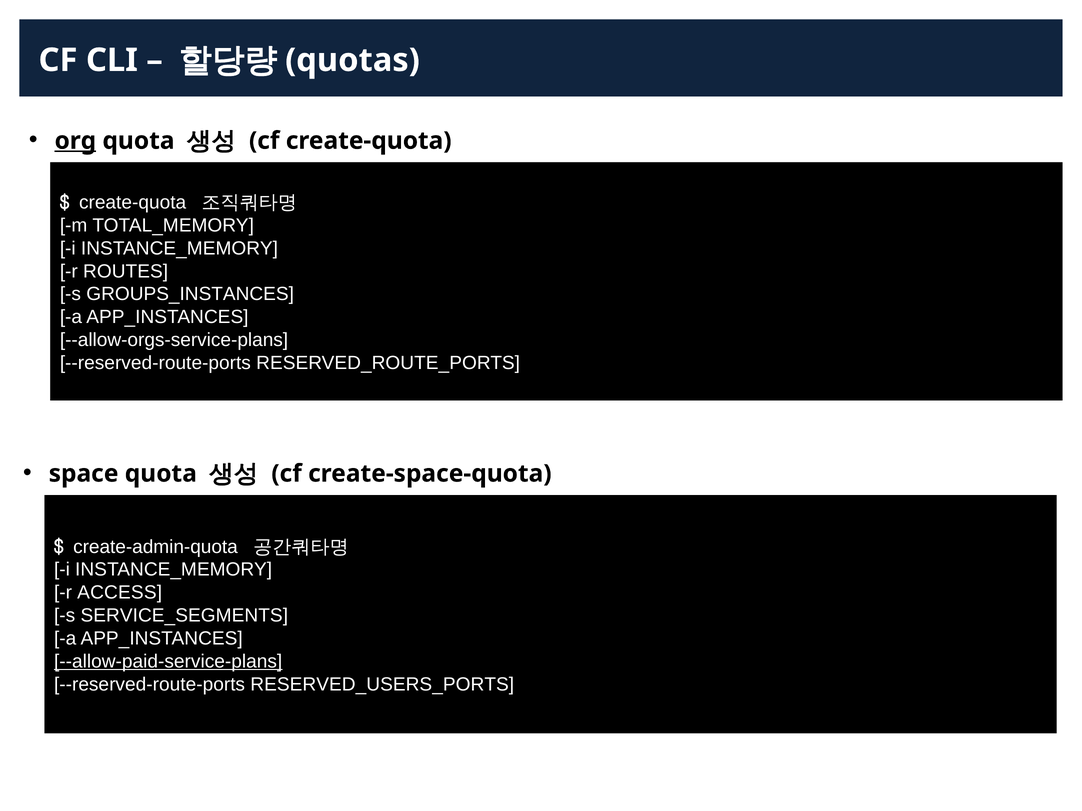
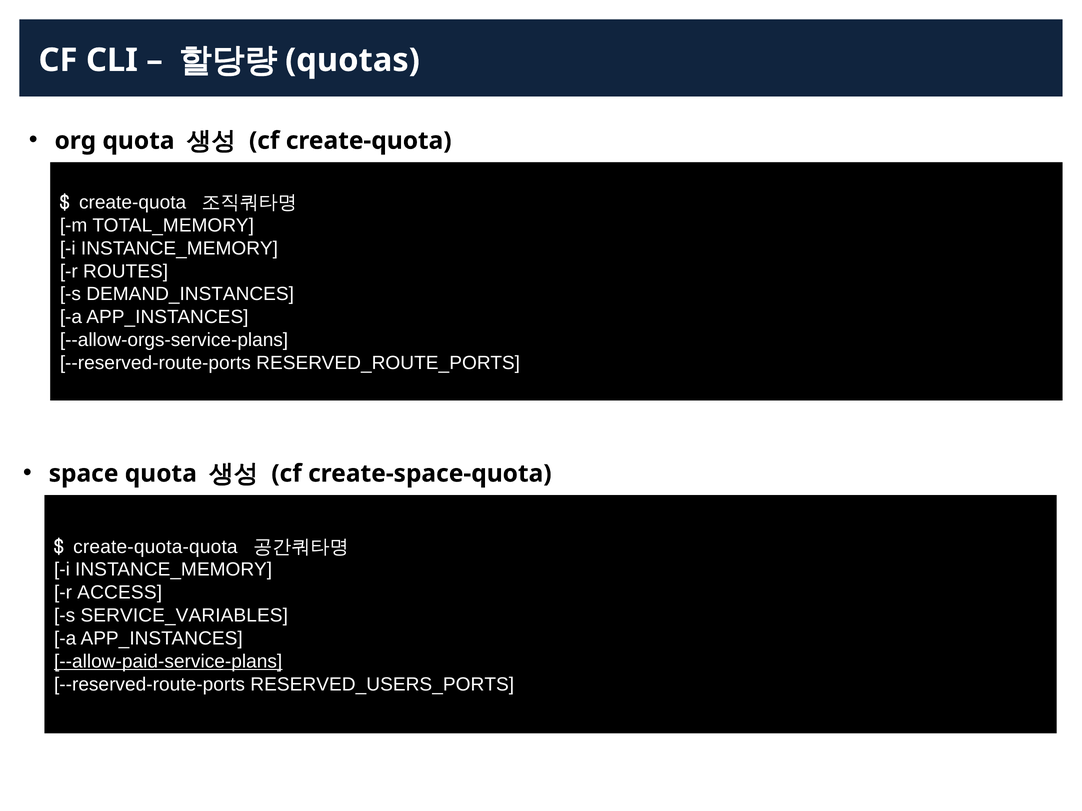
org underline: present -> none (75, 141)
GROUPS_INSTANCES: GROUPS_INSTANCES -> DEMAND_INSTANCES (190, 294)
create-admin-quota: create-admin-quota -> create-quota-quota (155, 547)
SERVICE_SEGMENTS: SERVICE_SEGMENTS -> SERVICE_VARIABLES (184, 616)
